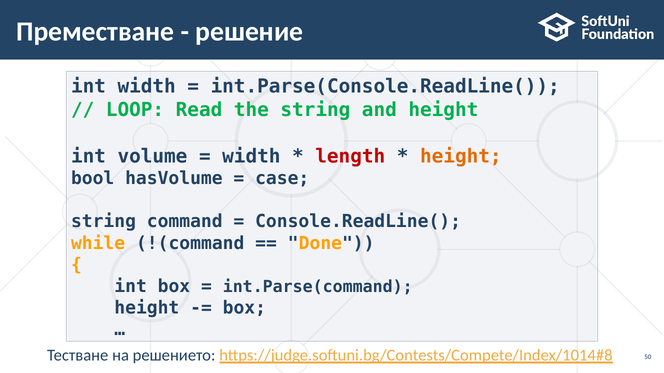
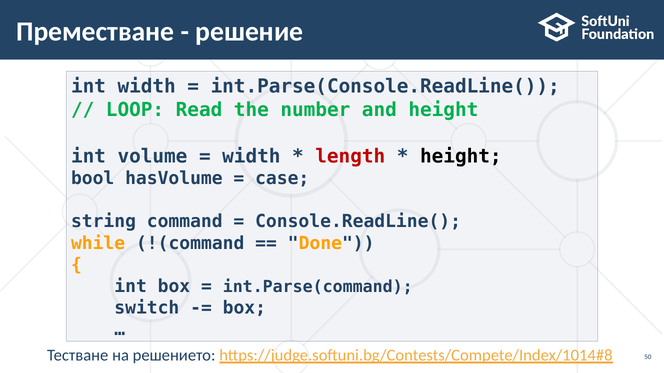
the string: string -> number (315, 110)
height colour: orange -> black (461, 156)
height: height -> switch (147, 308)
